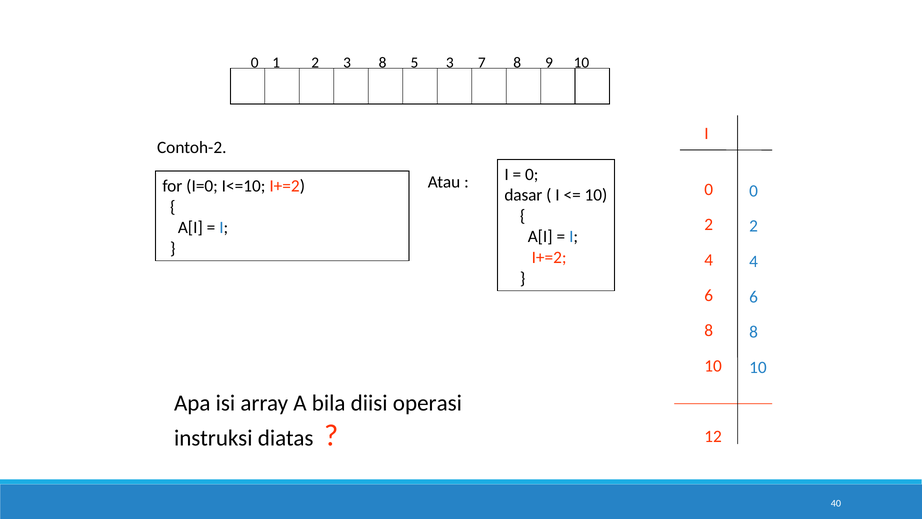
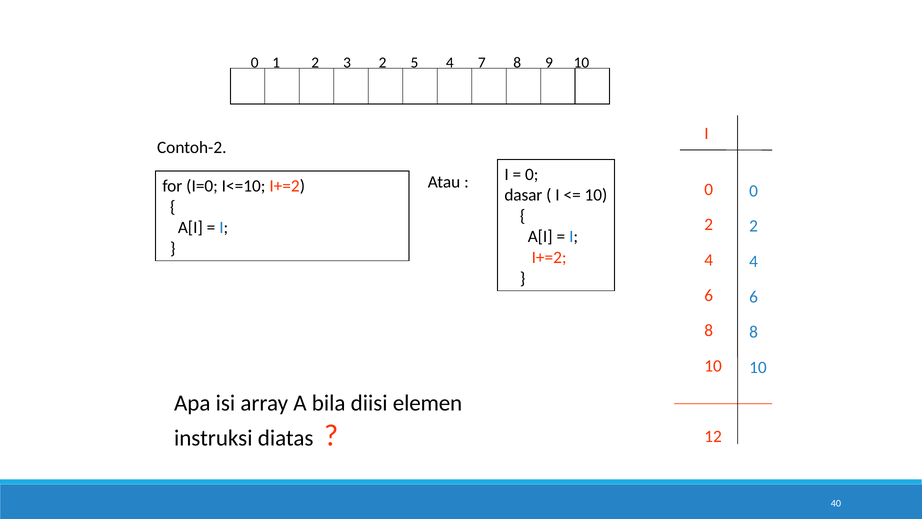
3 8: 8 -> 2 (383, 63)
5 3: 3 -> 4 (450, 63)
operasi: operasi -> elemen (428, 403)
